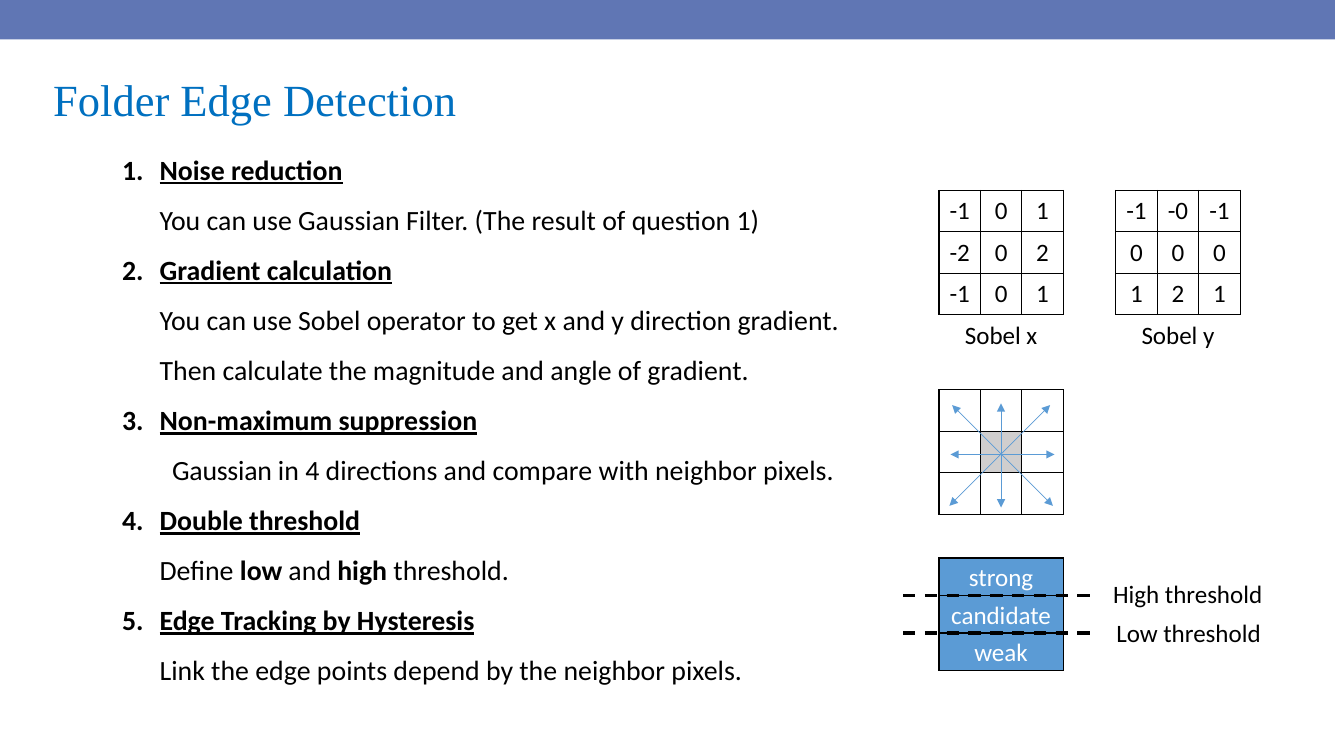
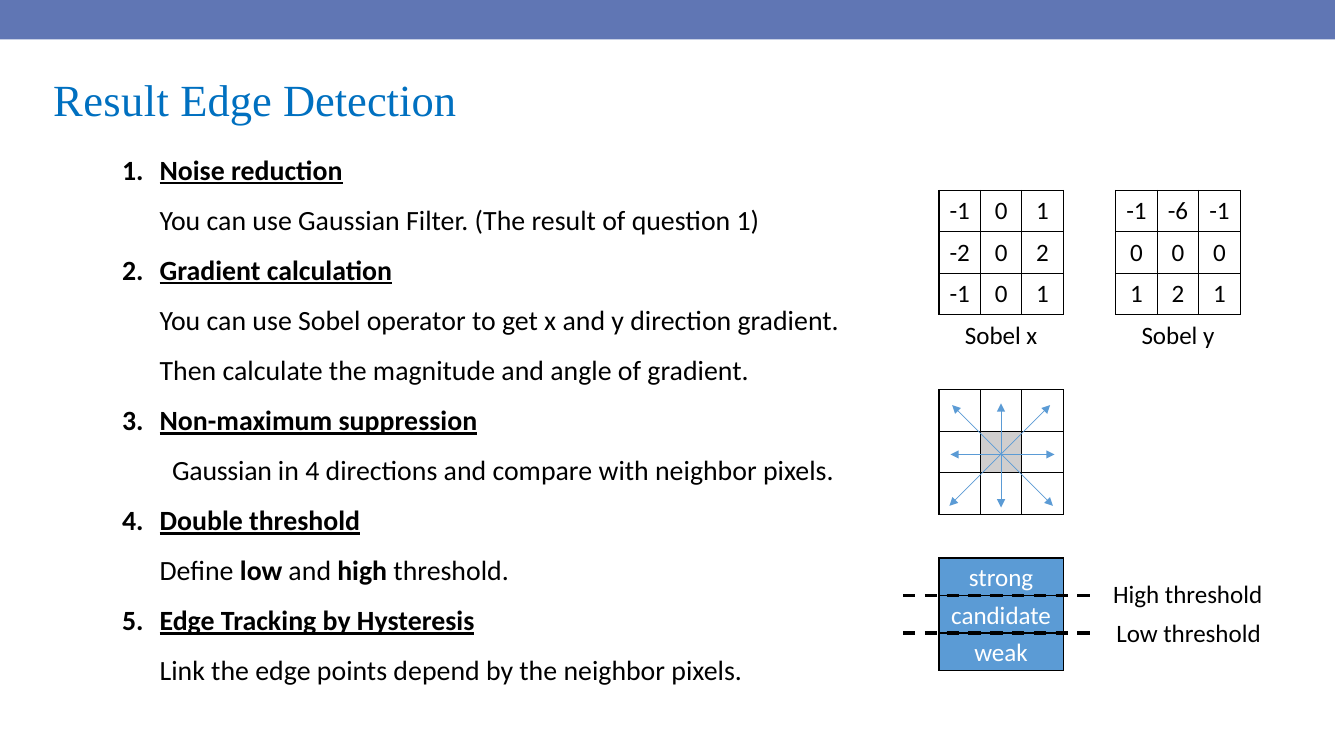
Folder: Folder -> Result (111, 101)
-0: -0 -> -6 (1178, 211)
